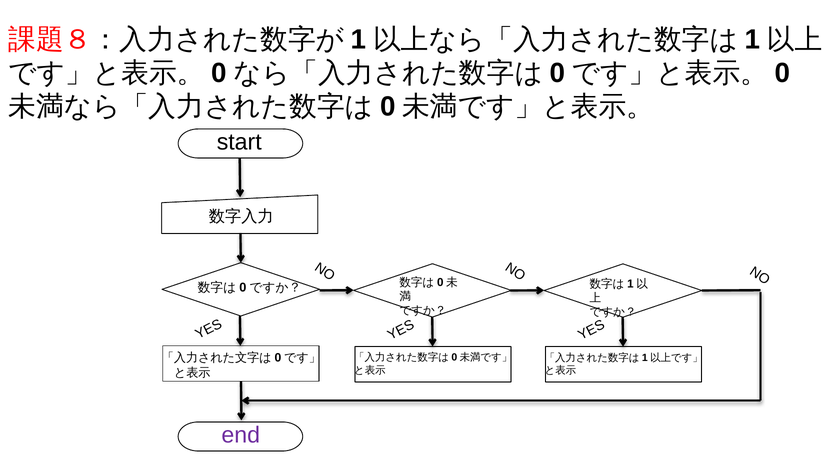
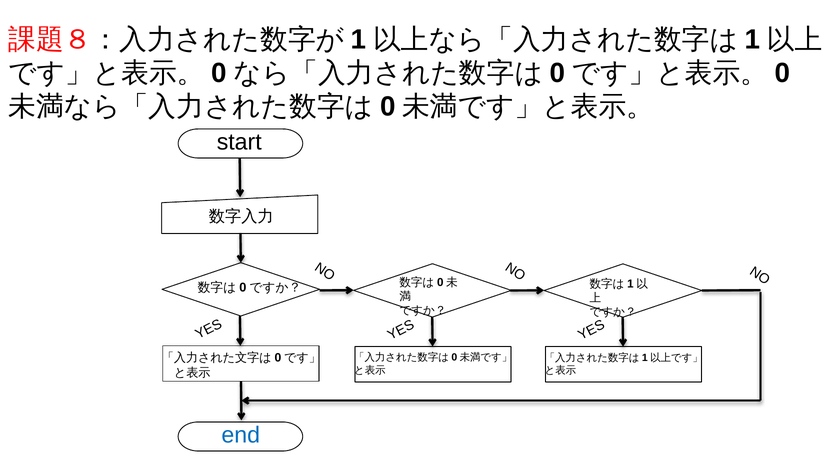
end colour: purple -> blue (241, 435)
